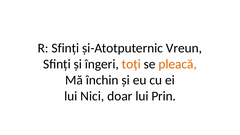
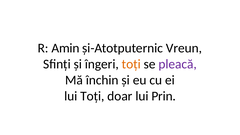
R Sfinți: Sfinți -> Amin (65, 48)
pleacă colour: orange -> purple (178, 64)
lui Nici: Nici -> Toți (92, 96)
